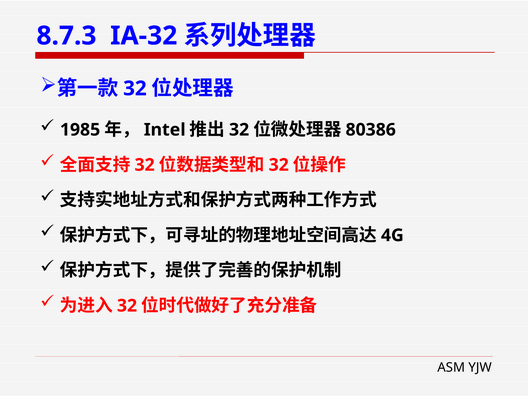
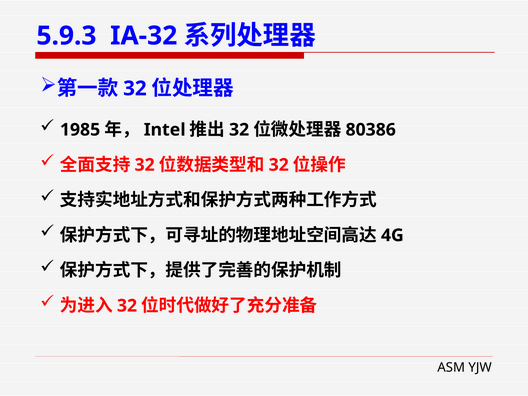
8.7.3: 8.7.3 -> 5.9.3 (66, 36)
